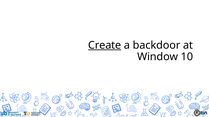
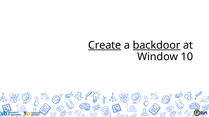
backdoor underline: none -> present (157, 45)
